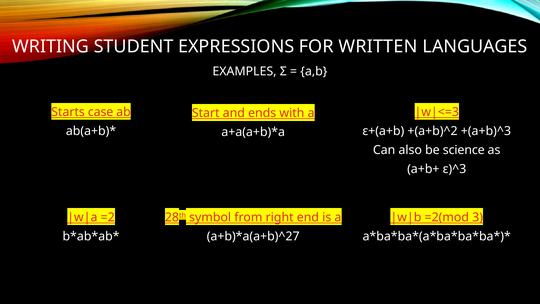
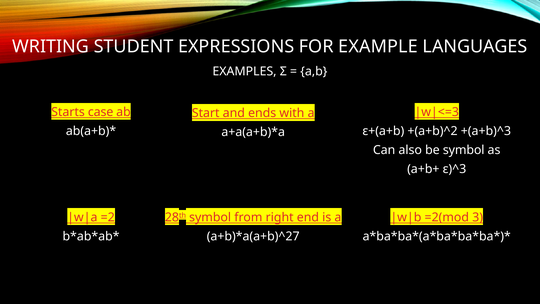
WRITTEN: WRITTEN -> EXAMPLE (378, 47)
be science: science -> symbol (464, 150)
